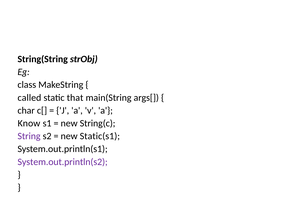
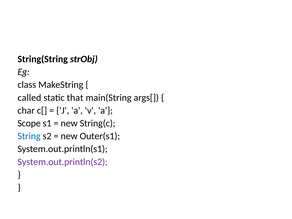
Know: Know -> Scope (29, 123)
String colour: purple -> blue (29, 136)
Static(s1: Static(s1 -> Outer(s1 (100, 136)
